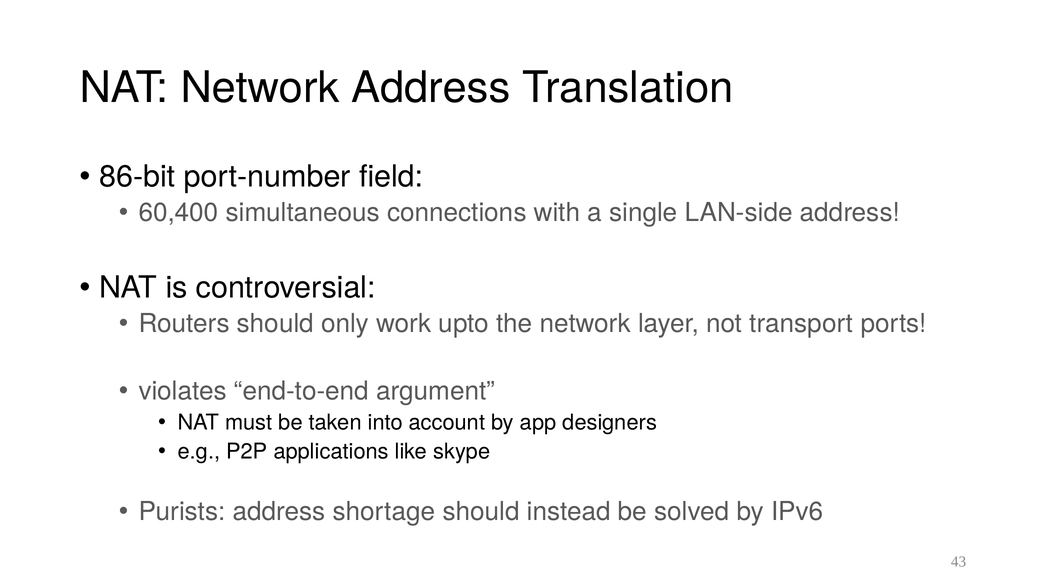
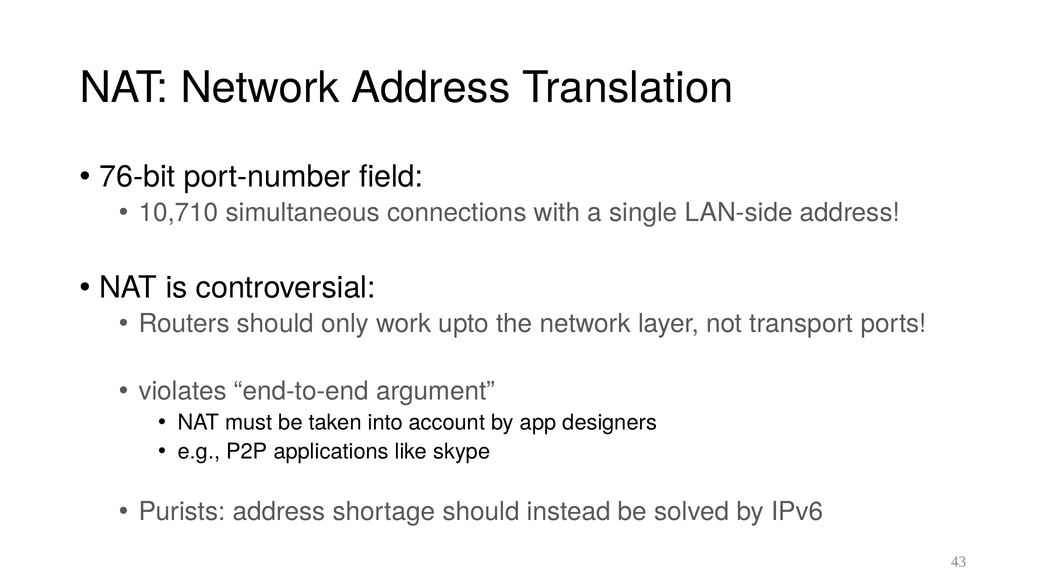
86-bit: 86-bit -> 76-bit (137, 177)
60,400: 60,400 -> 10,710 (179, 213)
